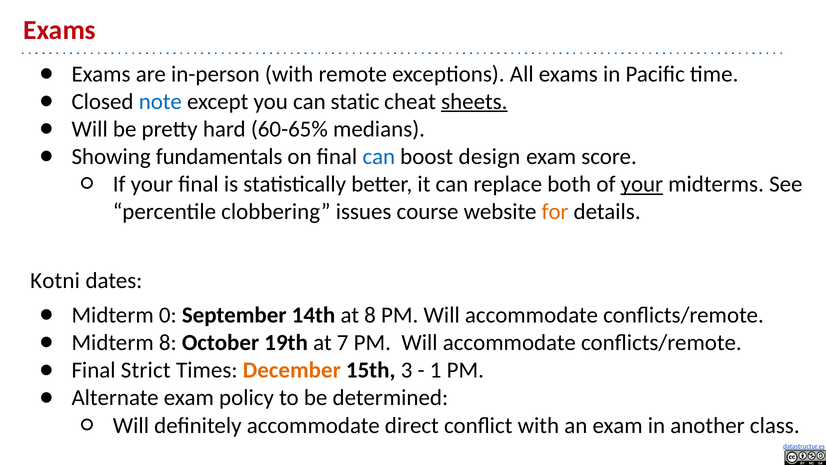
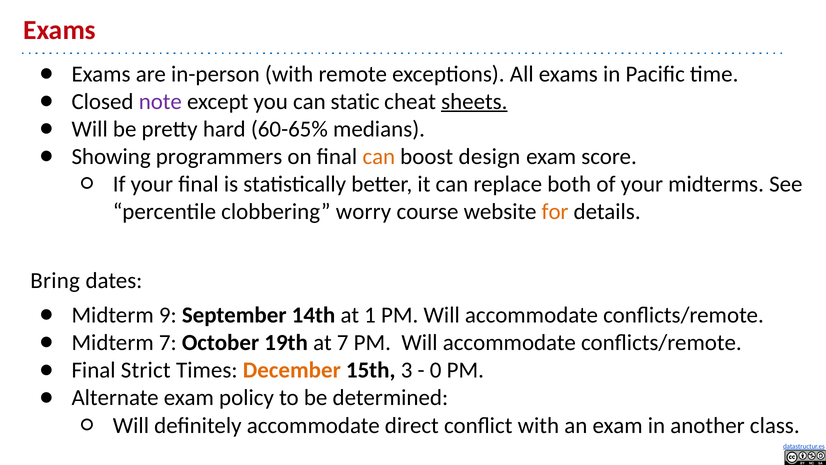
note colour: blue -> purple (160, 101)
fundamentals: fundamentals -> programmers (219, 157)
can colour: blue -> orange (379, 157)
your underline: present -> none (642, 184)
issues: issues -> worry (364, 212)
Kotni: Kotni -> Bring (55, 281)
0: 0 -> 9 (168, 315)
at 8: 8 -> 1 (370, 315)
Midterm 8: 8 -> 7 (168, 342)
1: 1 -> 0 (436, 370)
